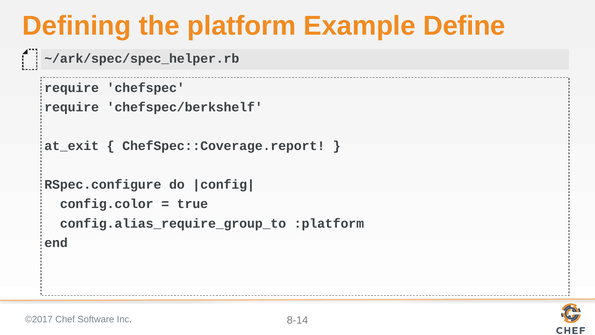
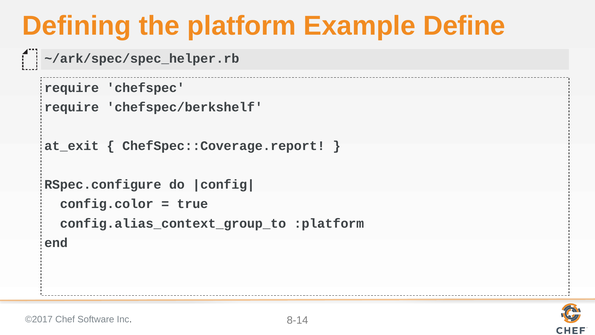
config.alias_require_group_to: config.alias_require_group_to -> config.alias_context_group_to (173, 223)
